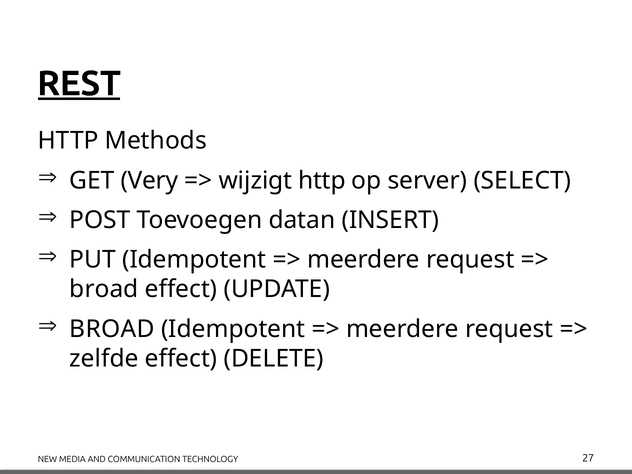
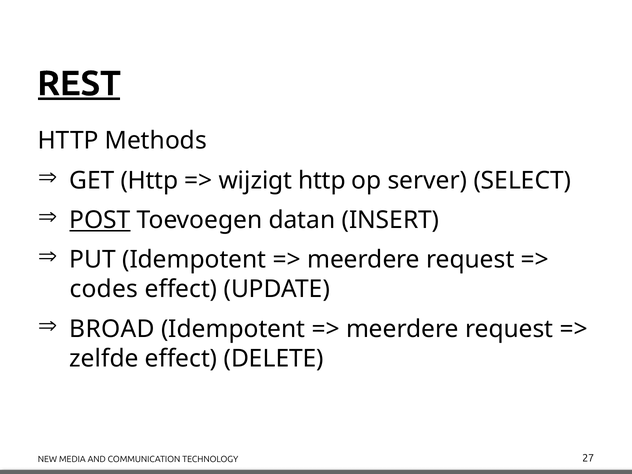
GET Very: Very -> Http (149, 180)
POST underline: none -> present (100, 220)
broad: broad -> codes (104, 289)
